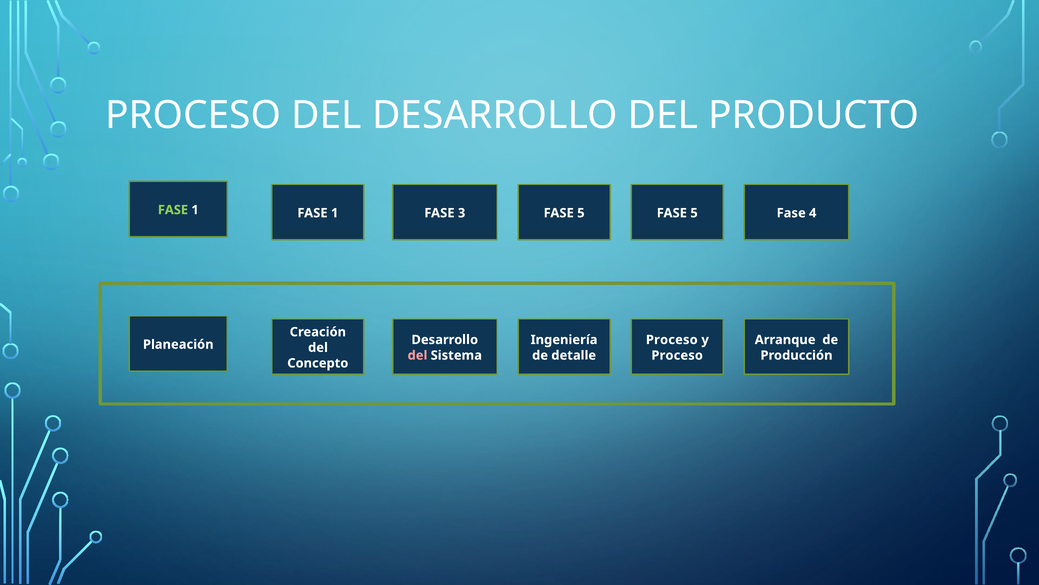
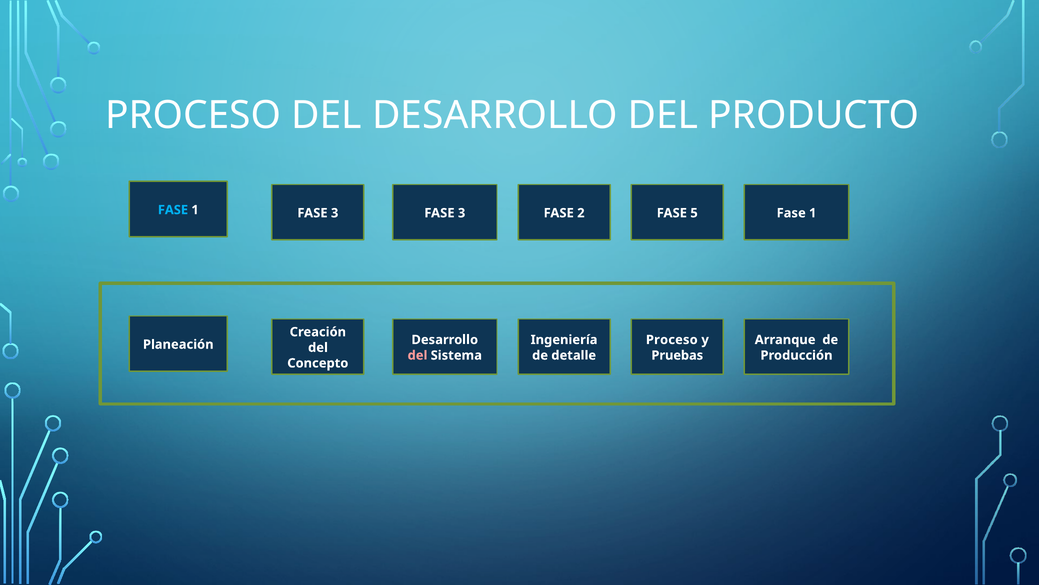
FASE colour: light green -> light blue (173, 210)
1 FASE 1: 1 -> 3 (335, 213)
3 FASE 5: 5 -> 2 (581, 213)
5 Fase 4: 4 -> 1 (813, 213)
Proceso: Proceso -> Pruebas (677, 355)
